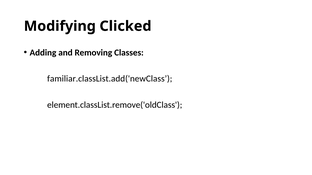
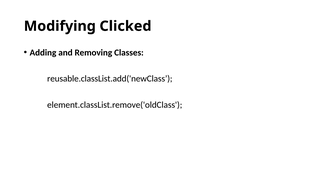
familiar.classList.add('newClass: familiar.classList.add('newClass -> reusable.classList.add('newClass (110, 79)
